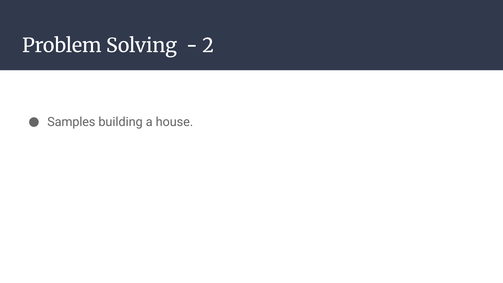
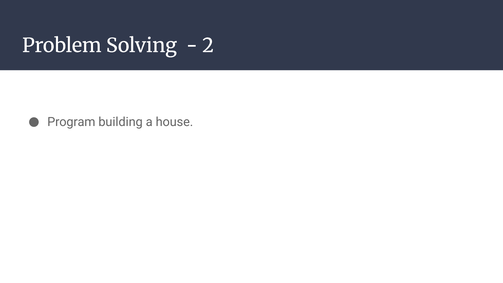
Samples: Samples -> Program (71, 122)
